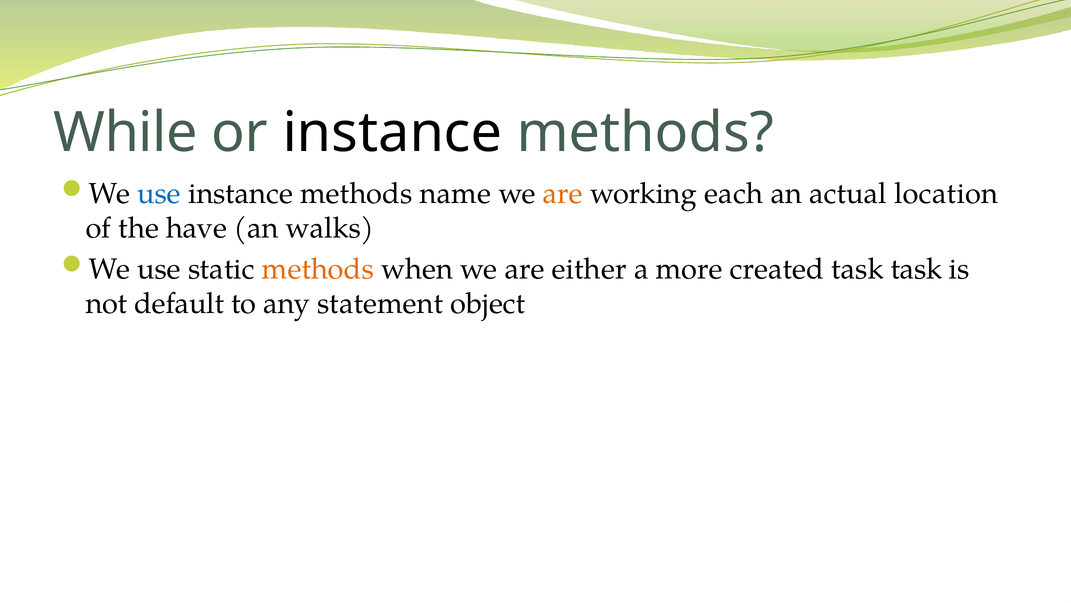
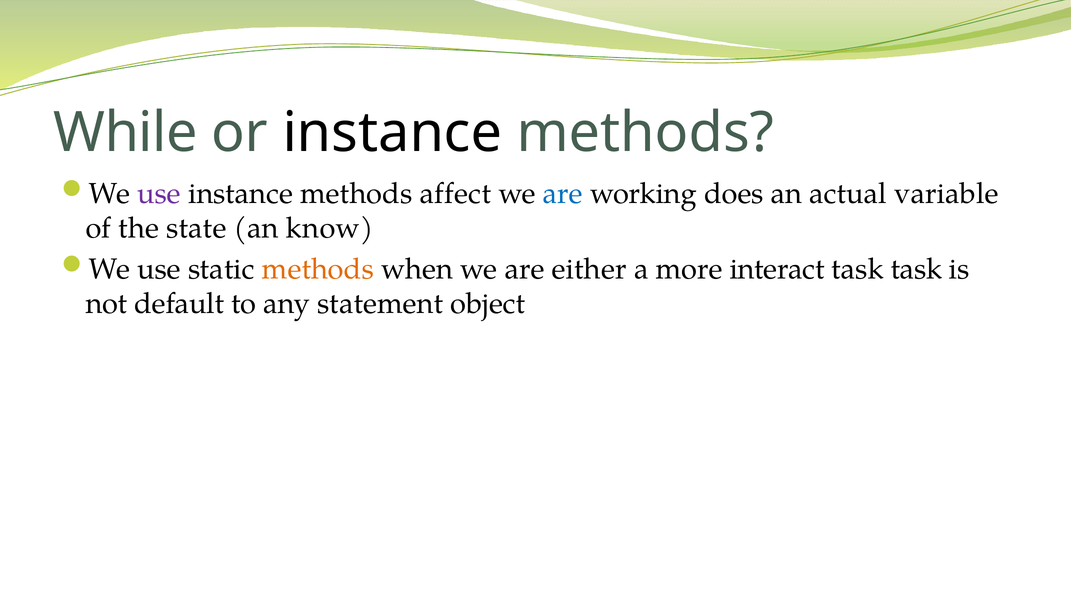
use colour: blue -> purple (159, 193)
name: name -> affect (455, 193)
are colour: orange -> blue (563, 193)
each: each -> does (734, 193)
location: location -> variable (946, 193)
have: have -> state (196, 228)
walks: walks -> know (330, 228)
created: created -> interact (777, 269)
